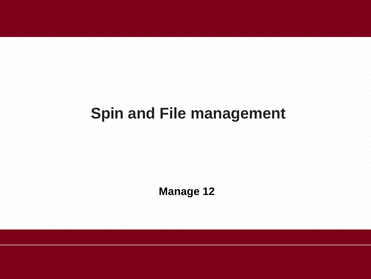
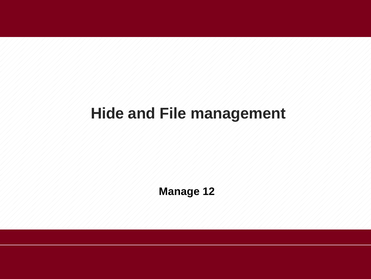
Spin: Spin -> Hide (107, 113)
